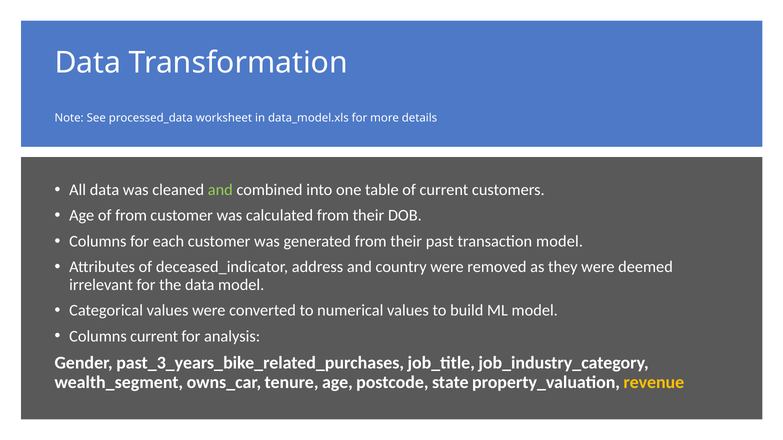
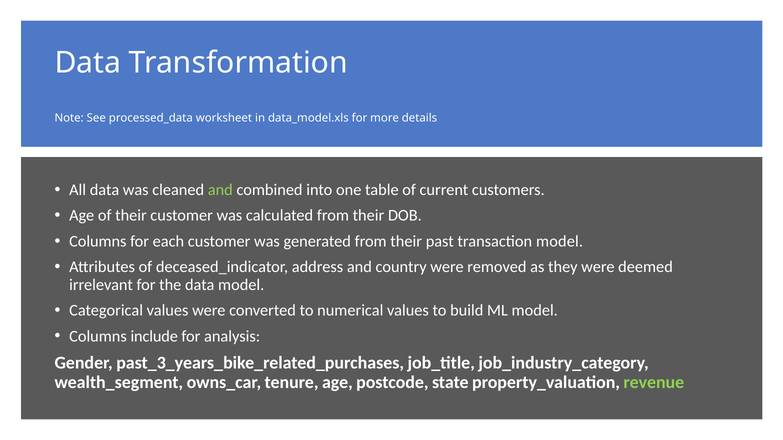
of from: from -> their (131, 216)
Columns current: current -> include (154, 336)
revenue colour: yellow -> light green (654, 382)
